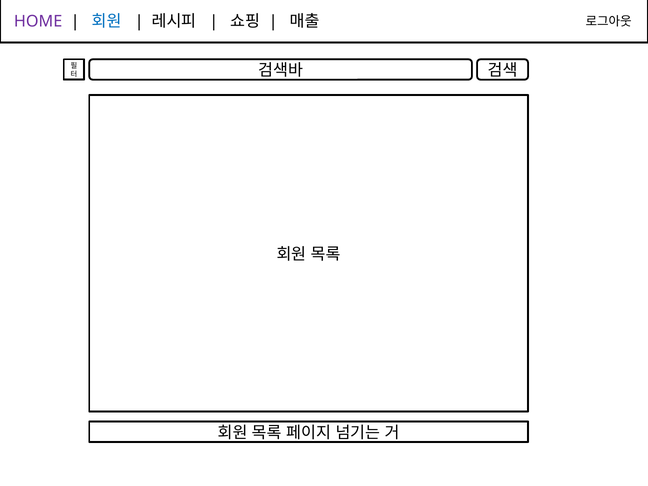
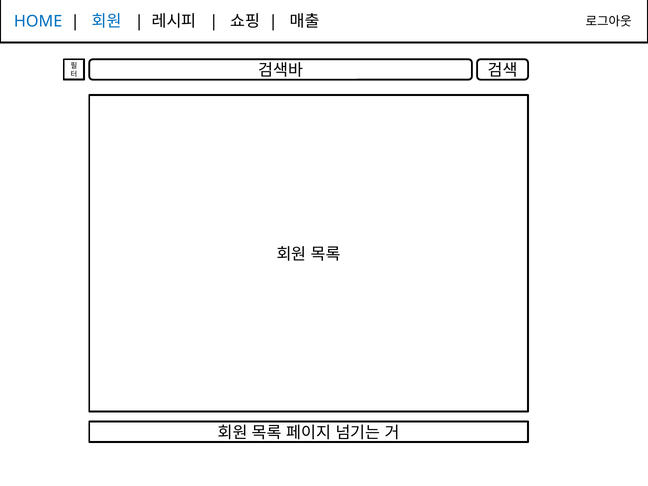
HOME colour: purple -> blue (38, 22)
